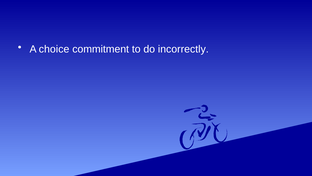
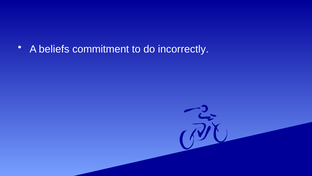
choice: choice -> beliefs (54, 49)
